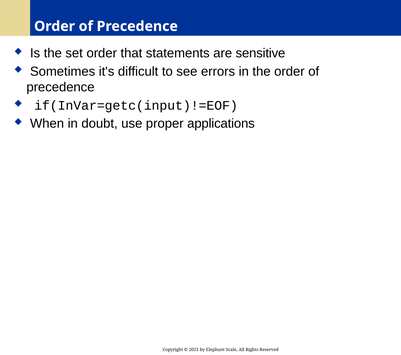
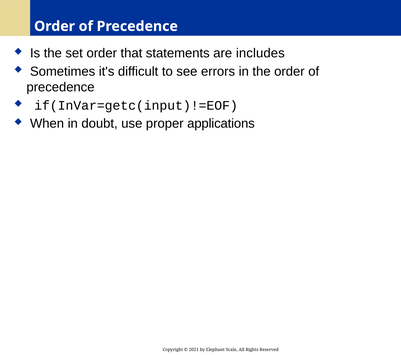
sensitive: sensitive -> includes (260, 53)
